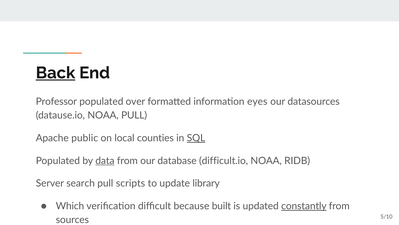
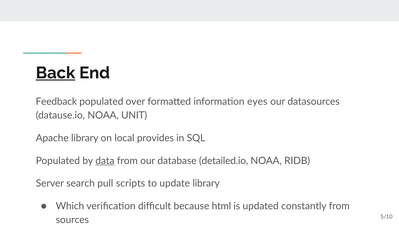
Professor: Professor -> Feedback (56, 101)
NOAA PULL: PULL -> UNIT (134, 115)
Apache public: public -> library (85, 138)
counties: counties -> provides (155, 138)
SQL underline: present -> none (196, 138)
difficult.io: difficult.io -> detailed.io (224, 160)
built: built -> html (221, 206)
constantly underline: present -> none (304, 206)
